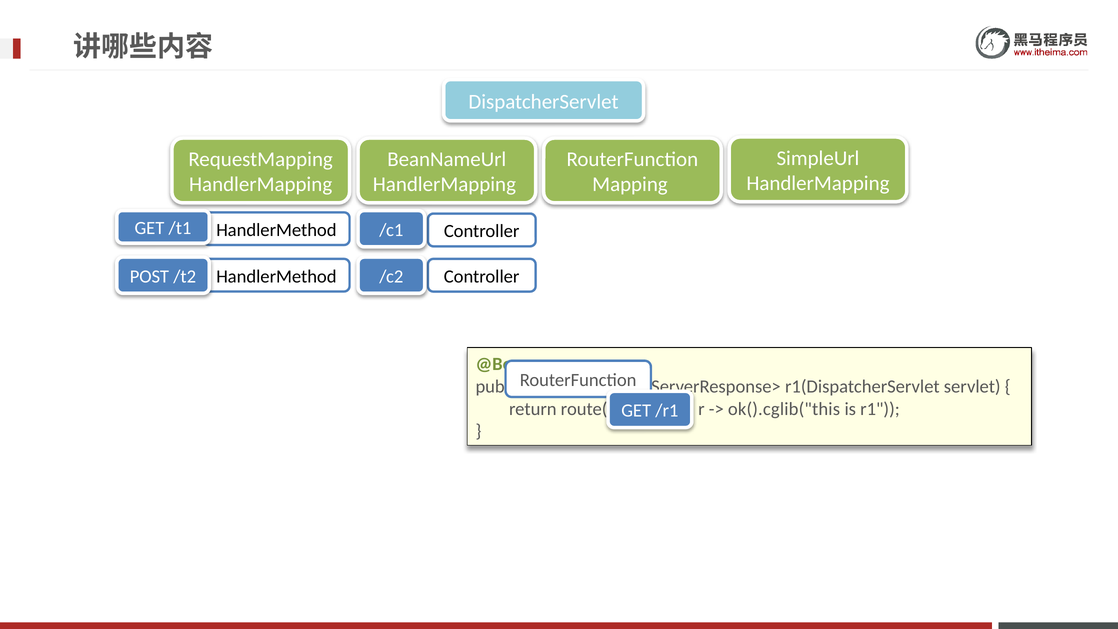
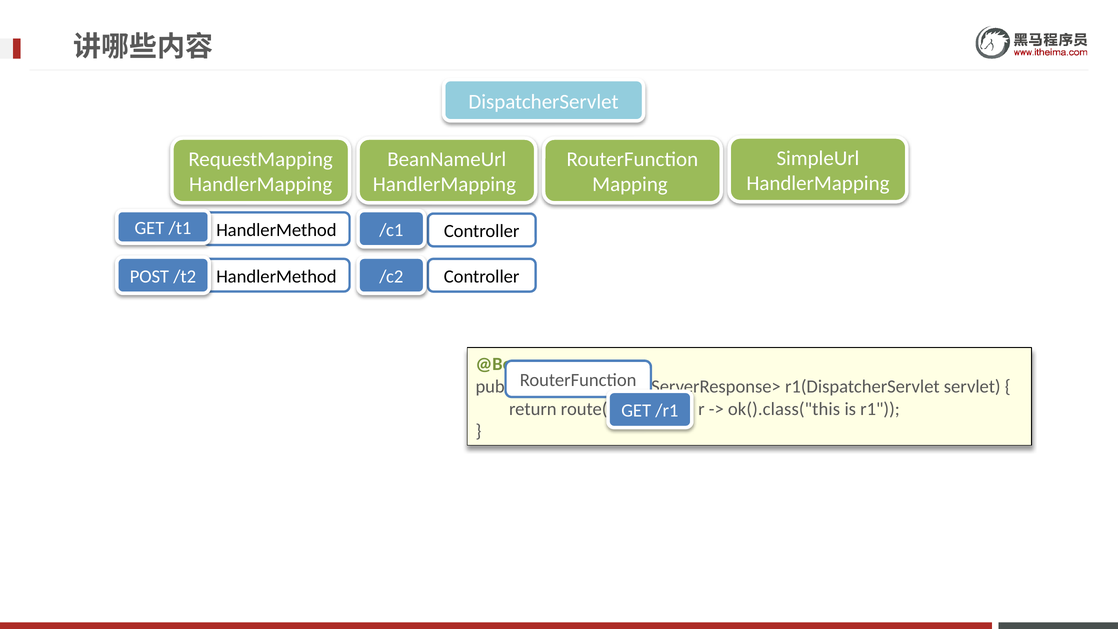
ok().cglib("this: ok().cglib("this -> ok().class("this (784, 409)
